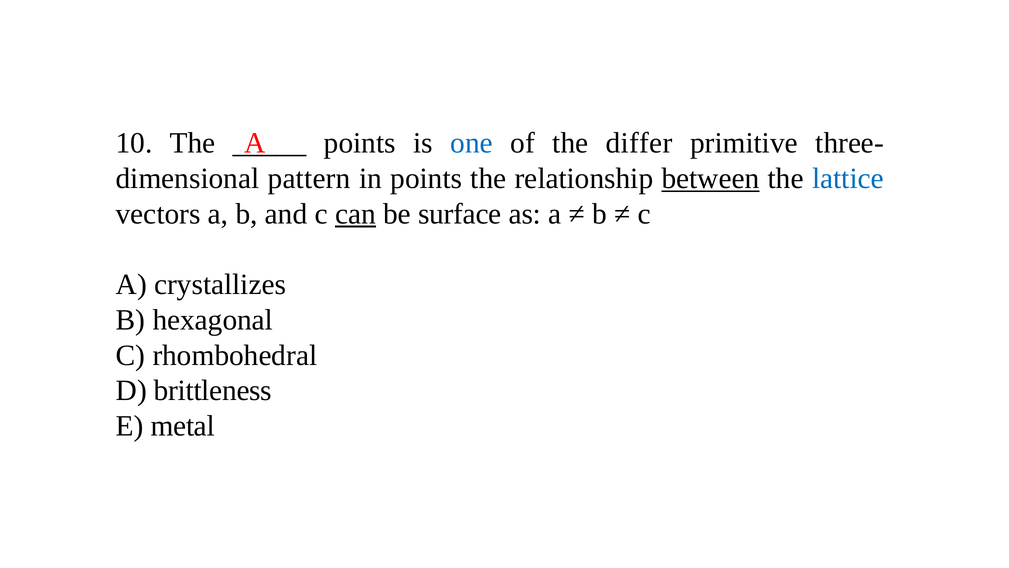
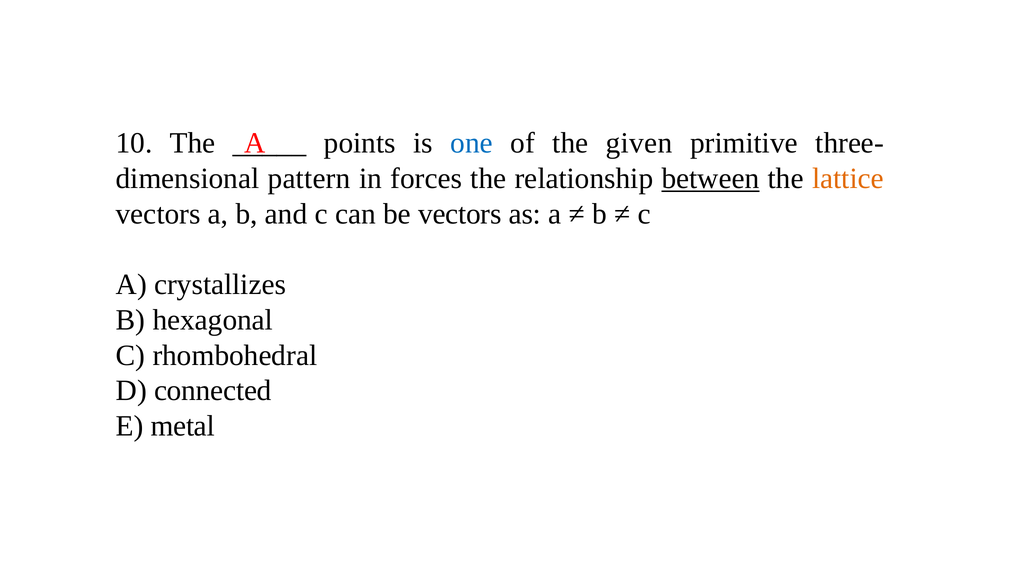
differ: differ -> given (639, 143)
in points: points -> forces (426, 178)
lattice colour: blue -> orange (848, 178)
can underline: present -> none (355, 214)
be surface: surface -> vectors (460, 214)
brittleness: brittleness -> connected (213, 390)
